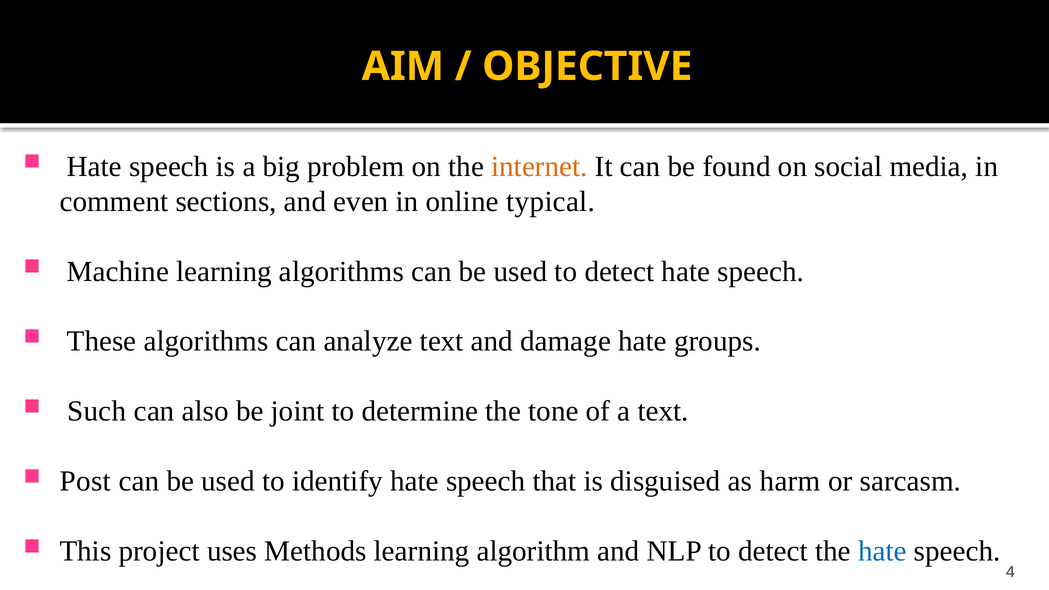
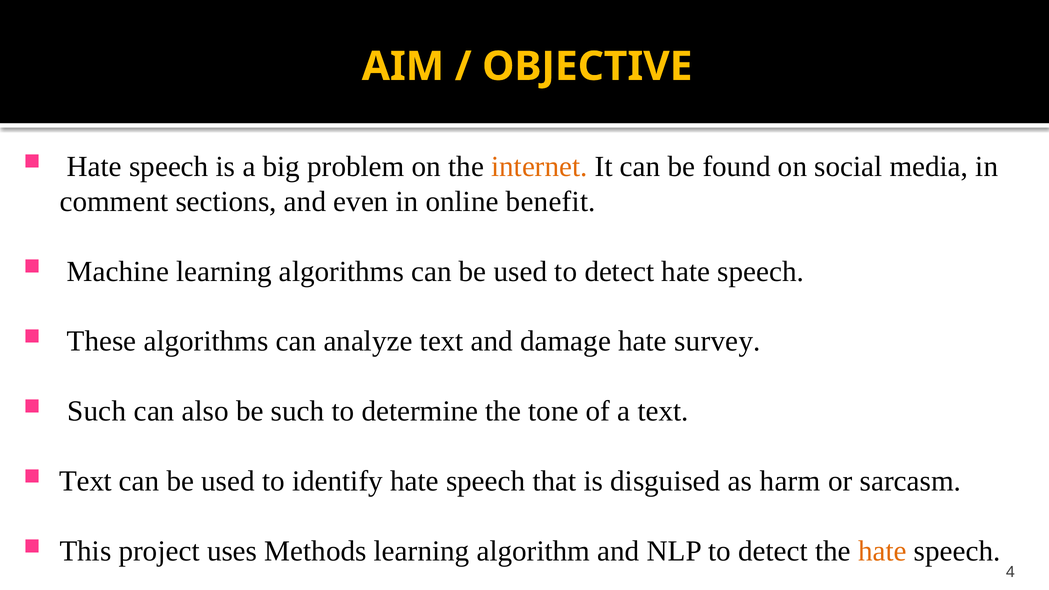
typical: typical -> benefit (551, 201)
groups: groups -> survey (717, 341)
be joint: joint -> such (298, 411)
Post: Post -> Text (86, 481)
hate colour: blue -> orange (882, 551)
